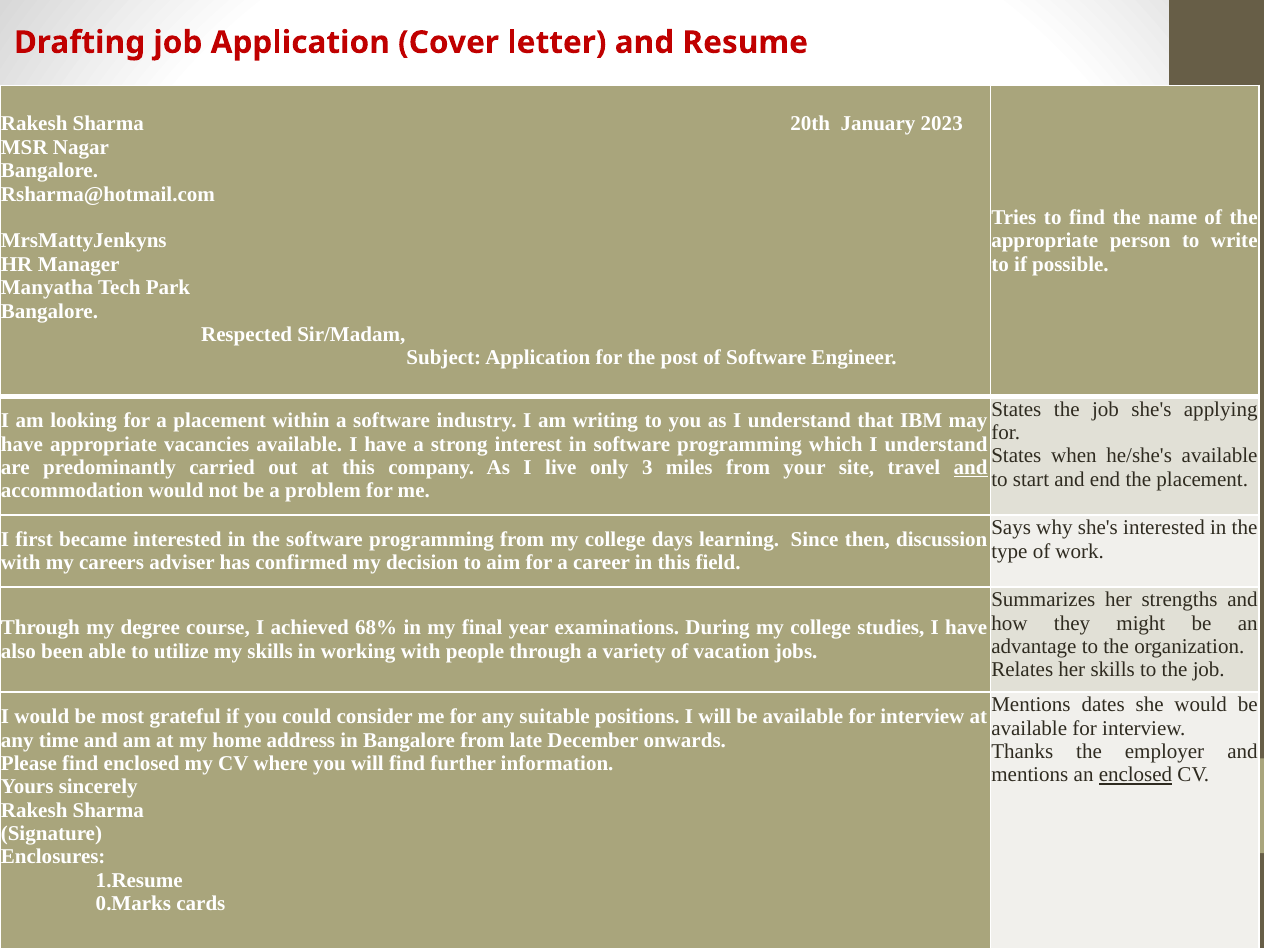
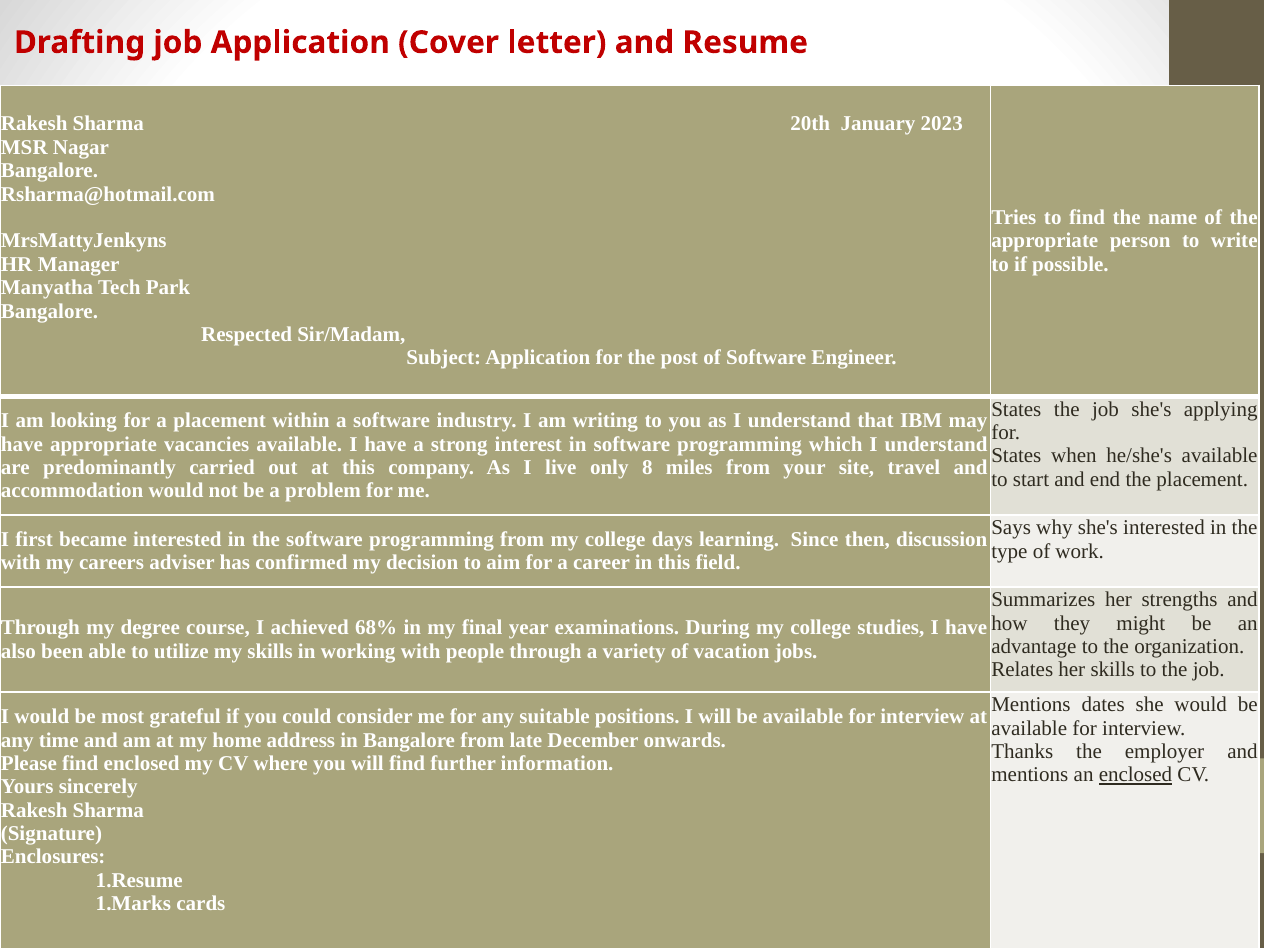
3: 3 -> 8 (647, 468)
and underline: present -> none (971, 468)
0.Marks: 0.Marks -> 1.Marks (133, 904)
